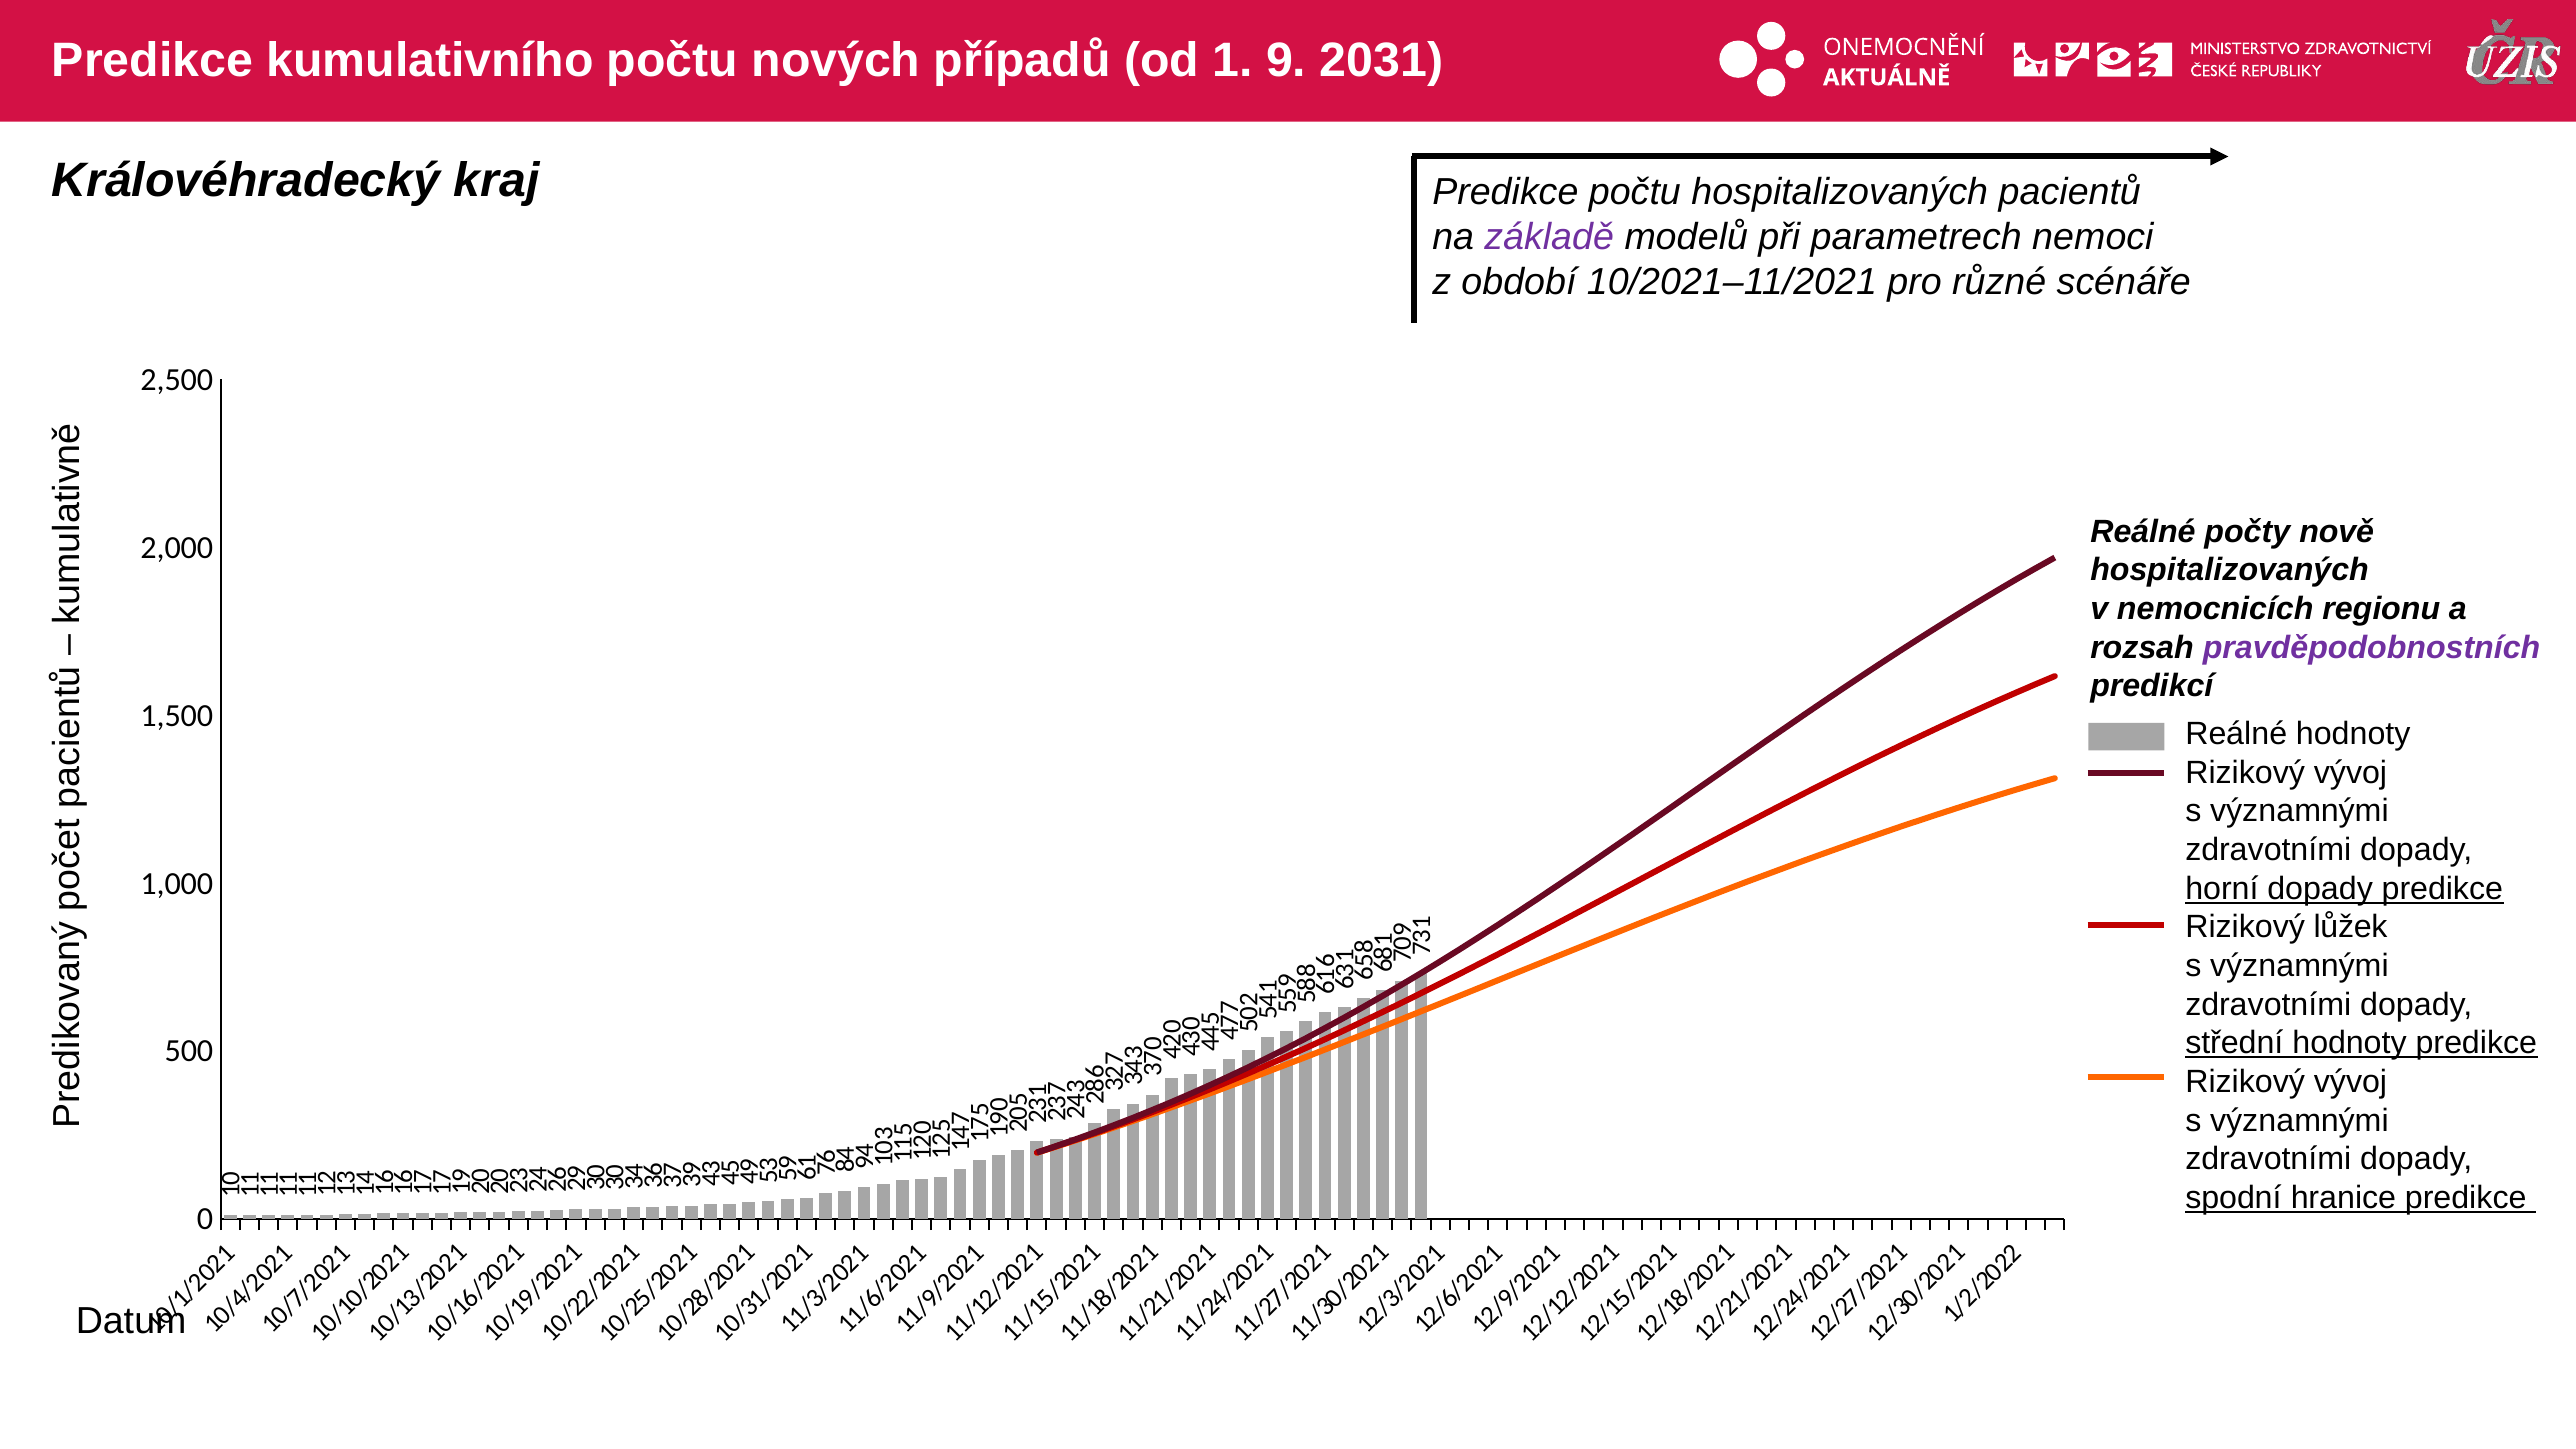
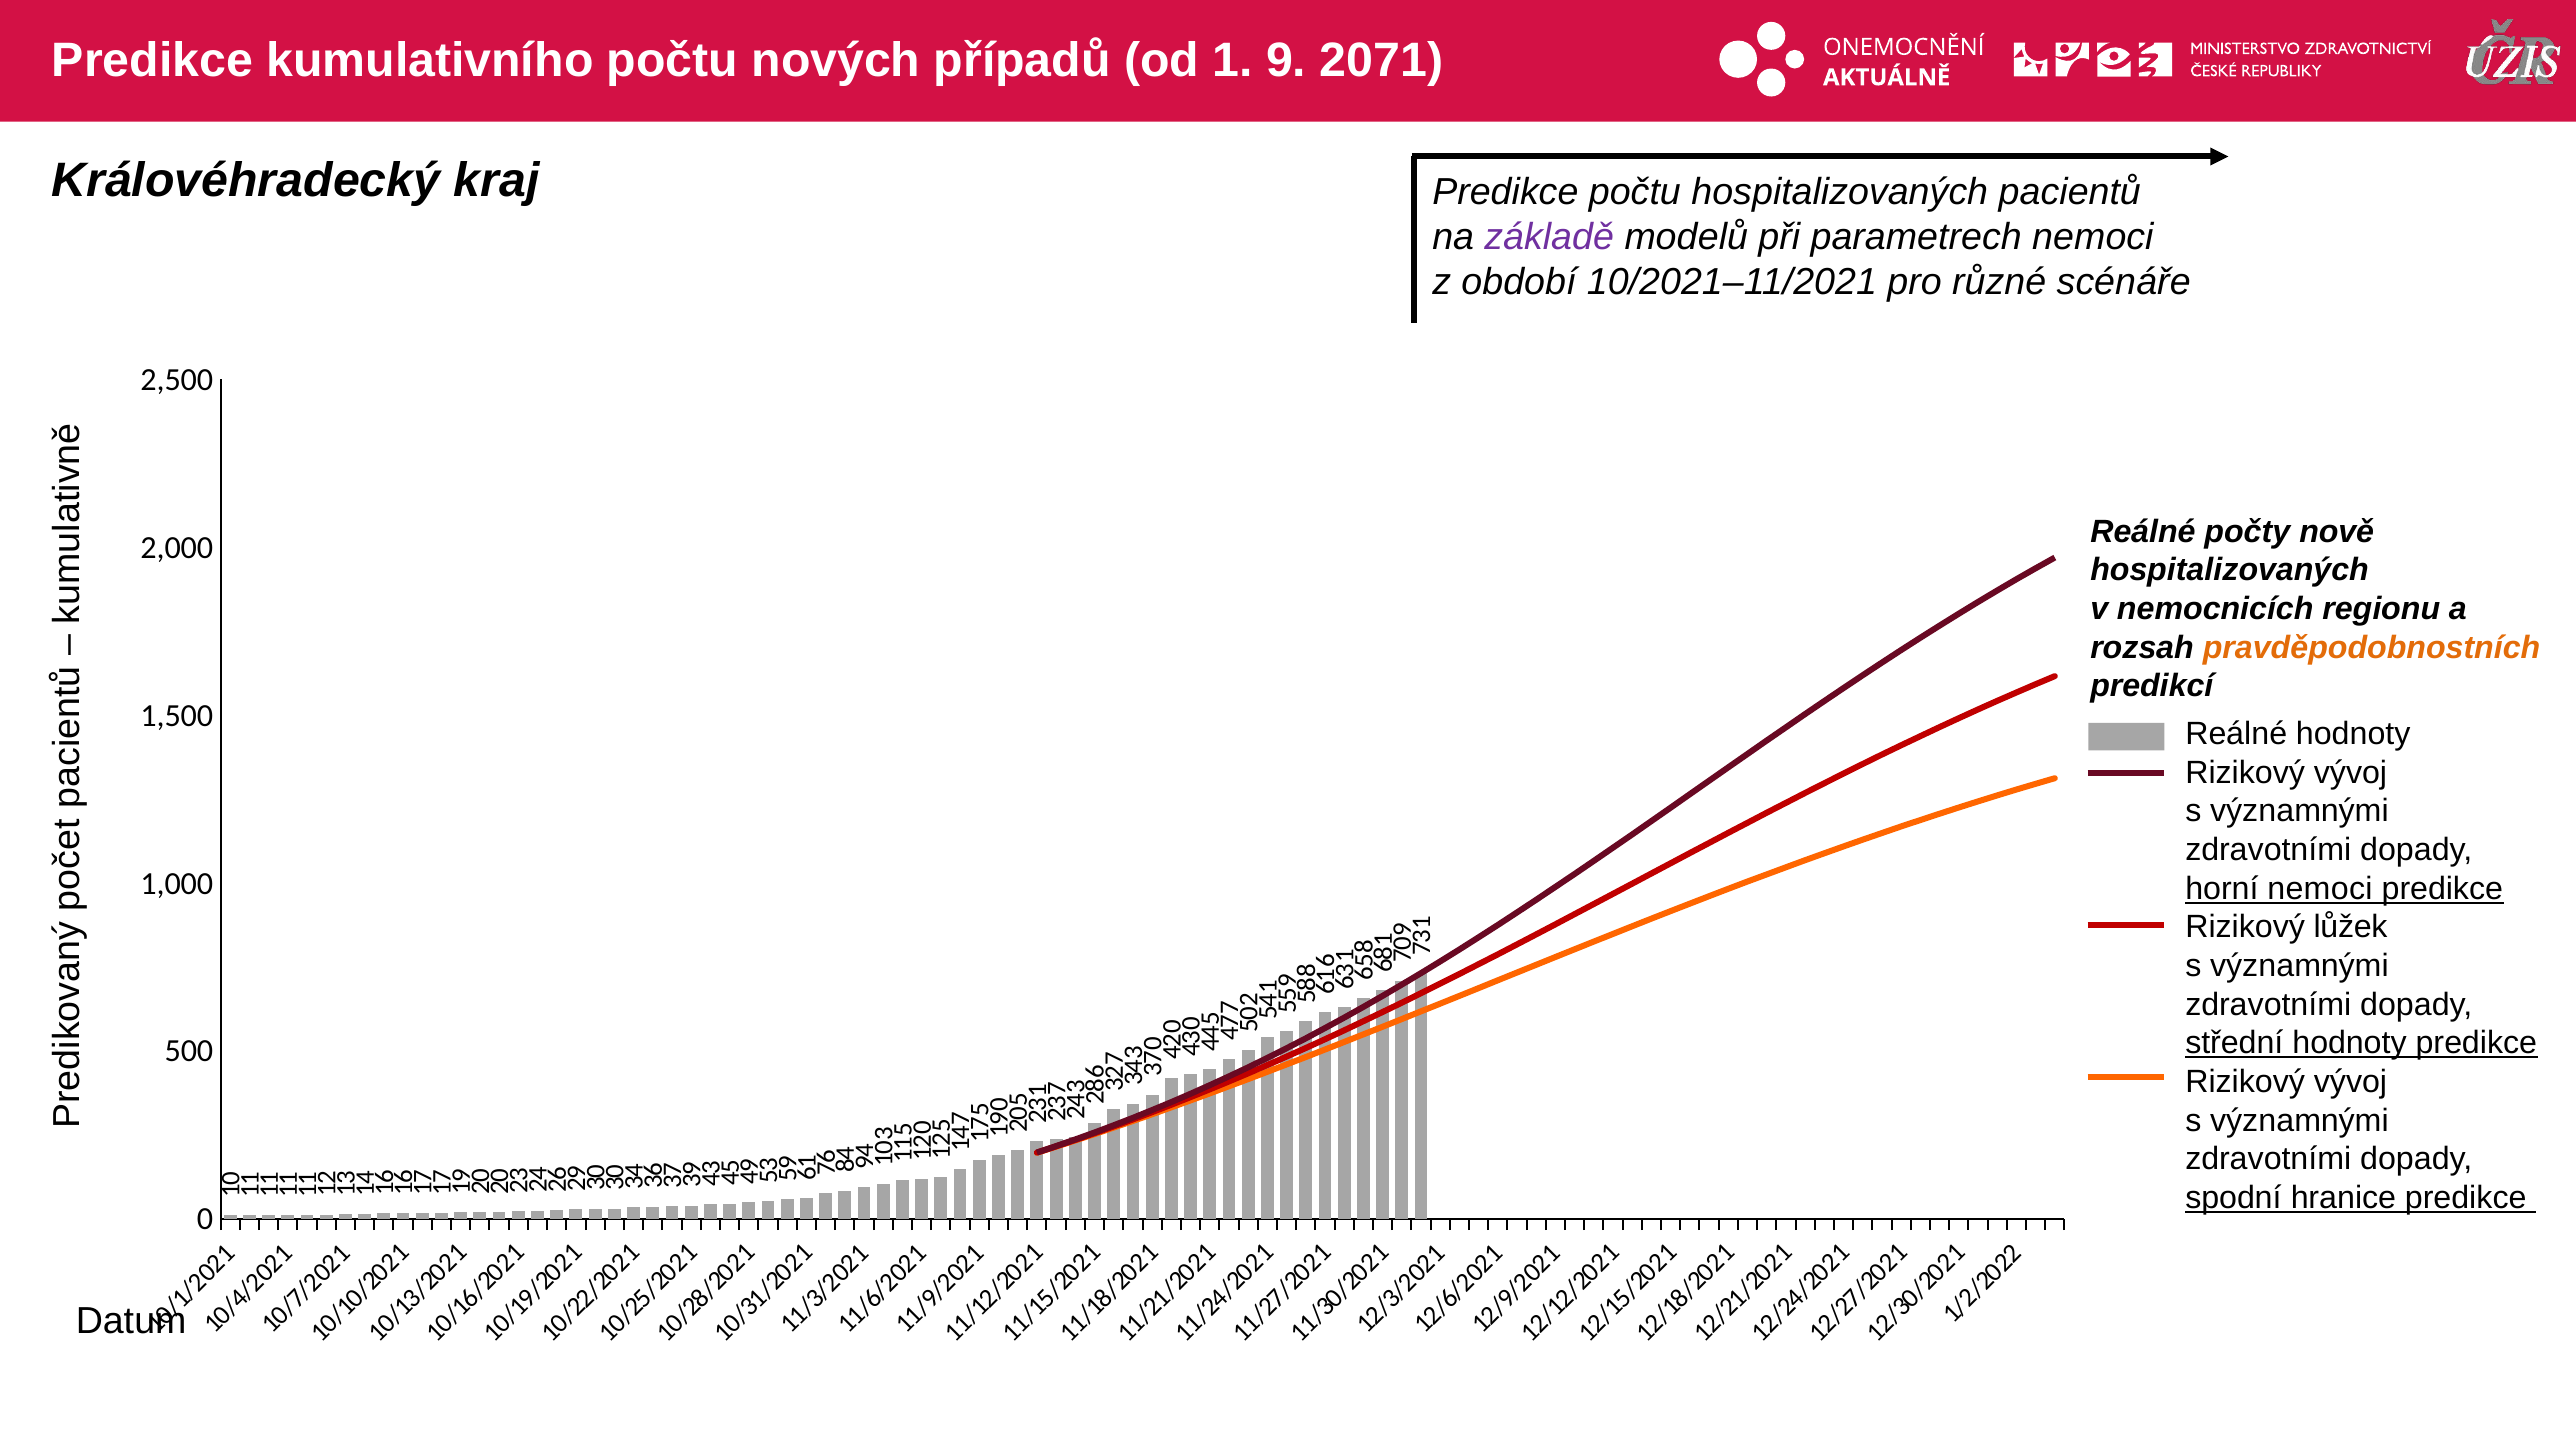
2031: 2031 -> 2071 (1382, 61)
pravděpodobnostních colour: purple -> orange (2372, 648)
horní dopady: dopady -> nemoci (2320, 889)
